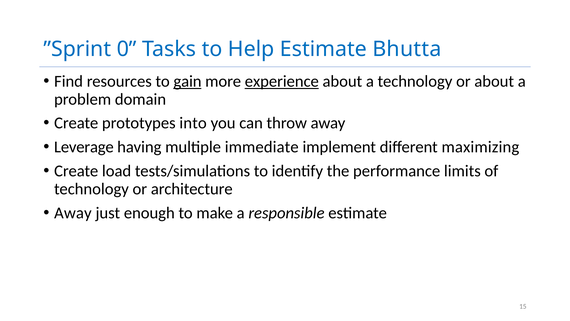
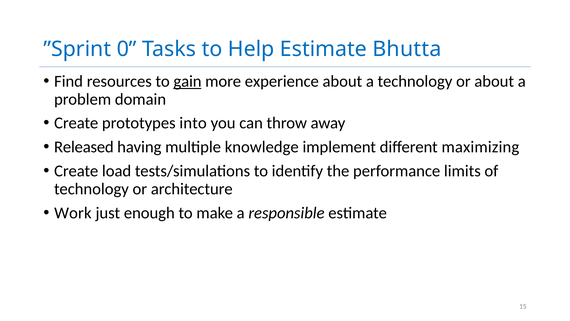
experience underline: present -> none (282, 81)
Leverage: Leverage -> Released (84, 147)
immediate: immediate -> knowledge (262, 147)
Away: Away -> Work (73, 213)
